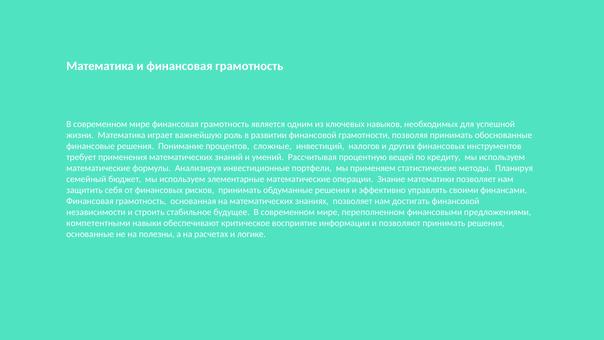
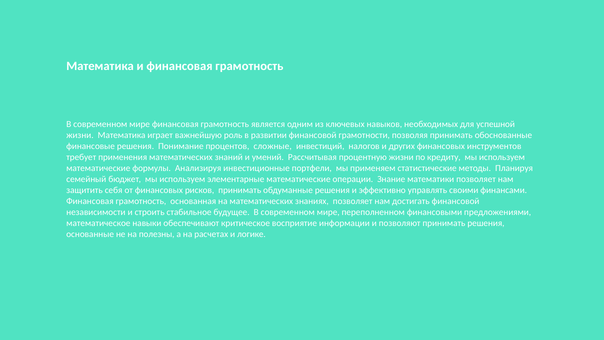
процентную вещей: вещей -> жизни (401, 157)
компетентными: компетентными -> математическое (98, 223)
